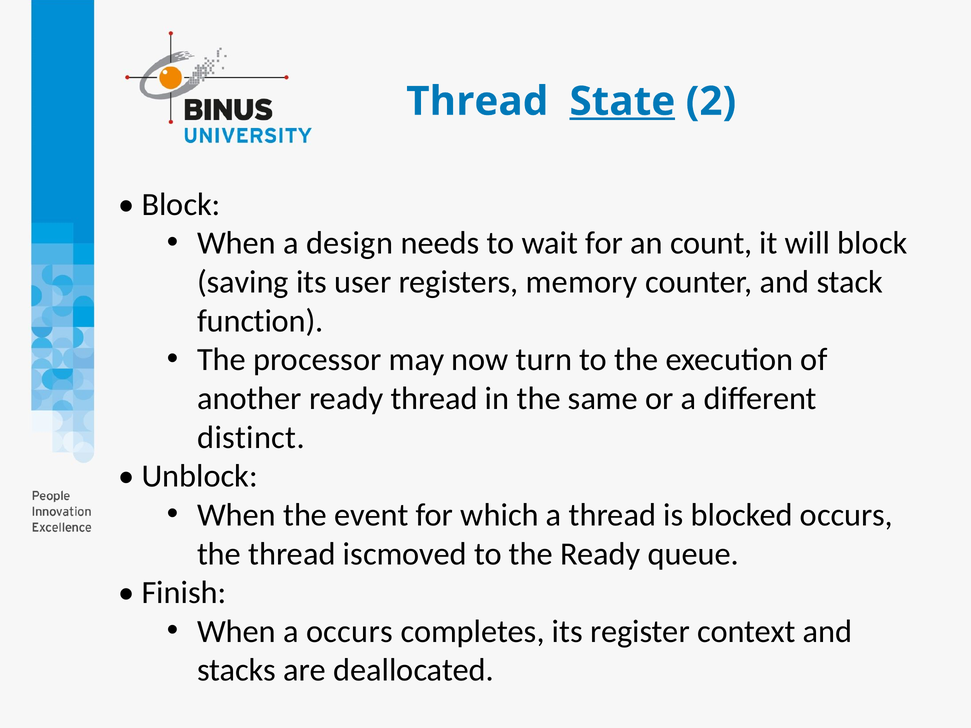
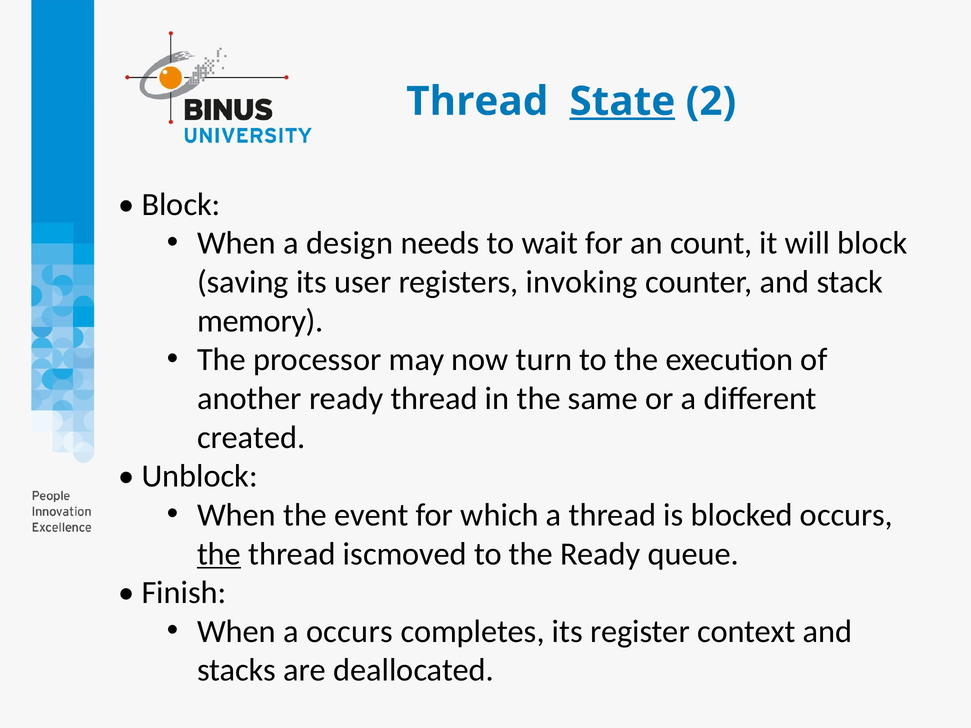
memory: memory -> invoking (582, 282)
function: function -> memory (260, 321)
distinct: distinct -> created (251, 438)
the underline: none -> present (219, 554)
